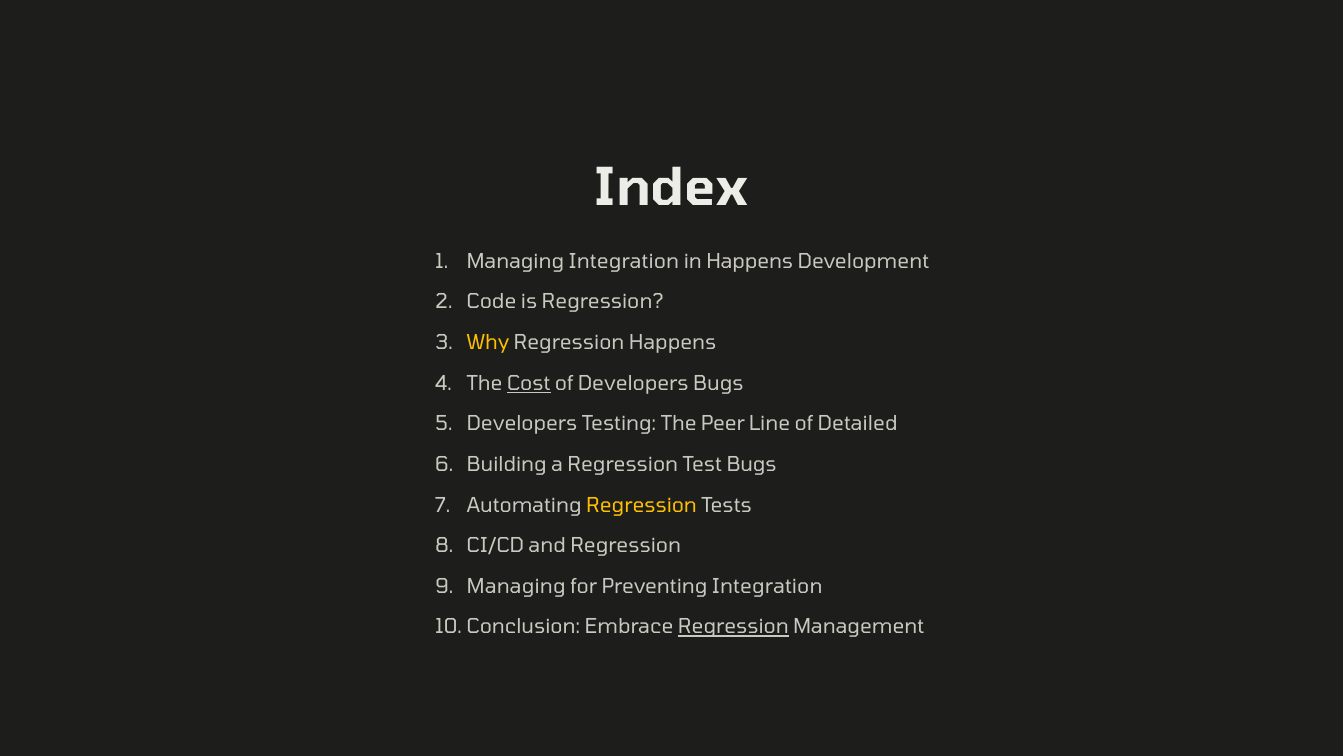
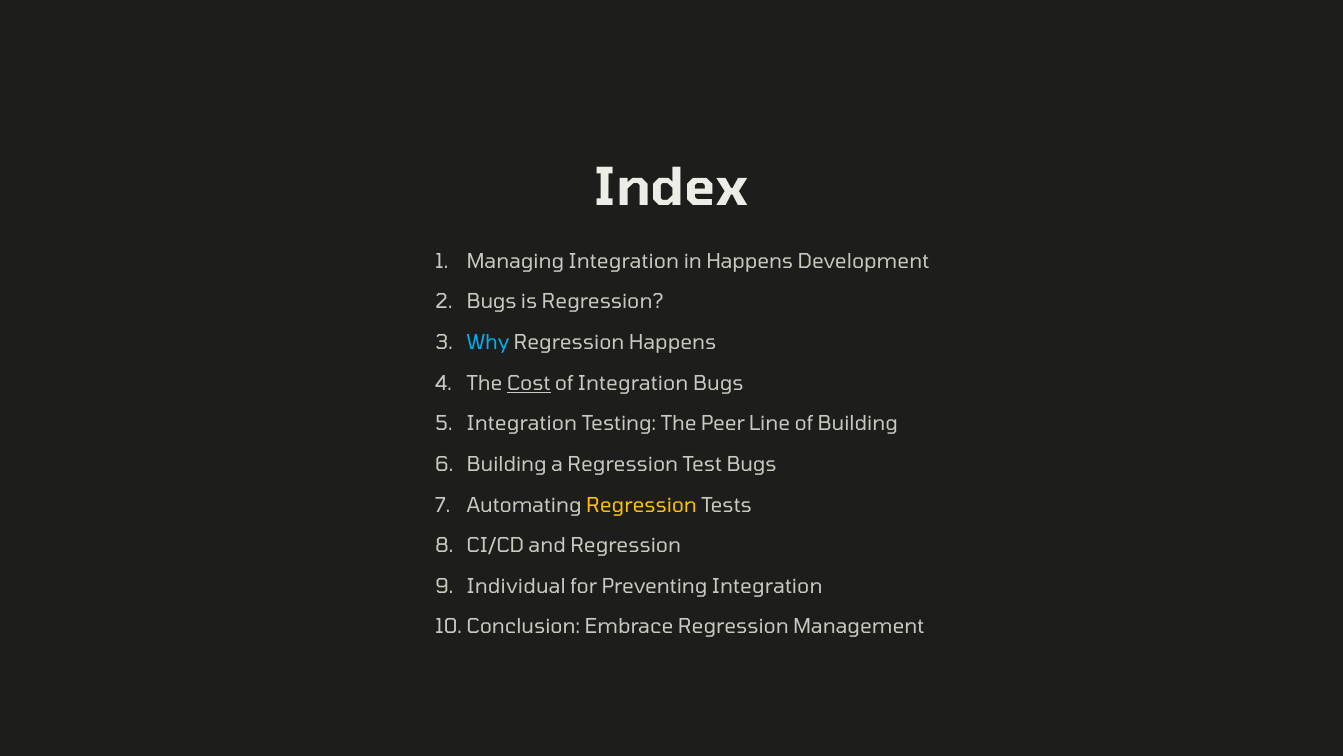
Code: Code -> Bugs (492, 302)
Why colour: yellow -> light blue (488, 343)
of Developers: Developers -> Integration (633, 383)
Developers: Developers -> Integration (522, 424)
of Detailed: Detailed -> Building (858, 424)
Managing: Managing -> Individual (516, 586)
Regression underline: present -> none (733, 627)
